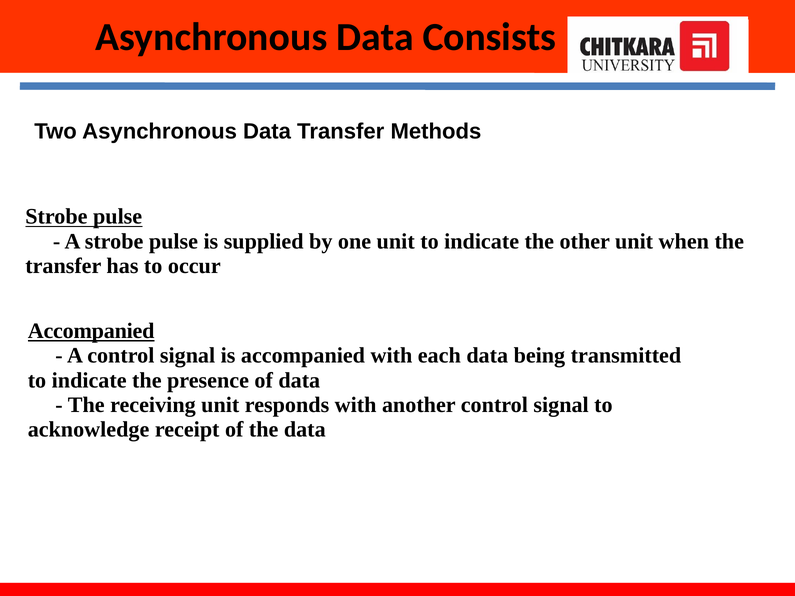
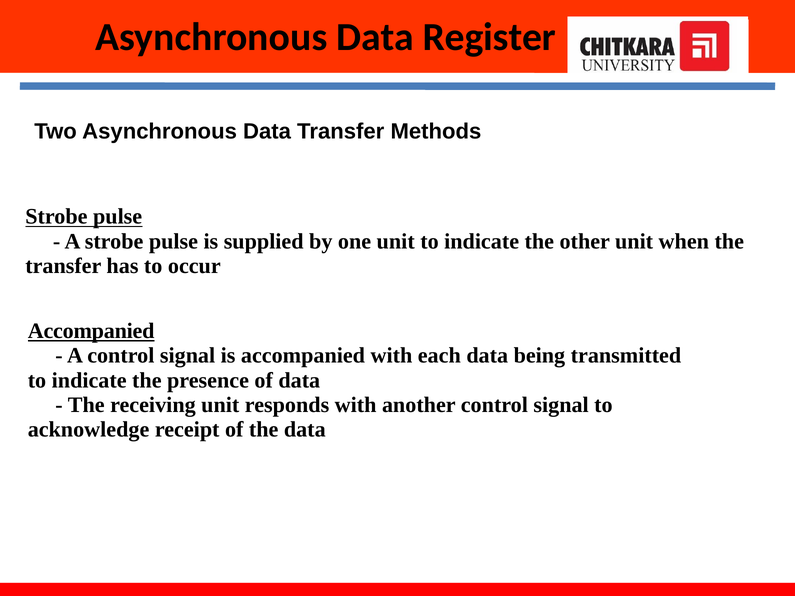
Consists: Consists -> Register (489, 37)
